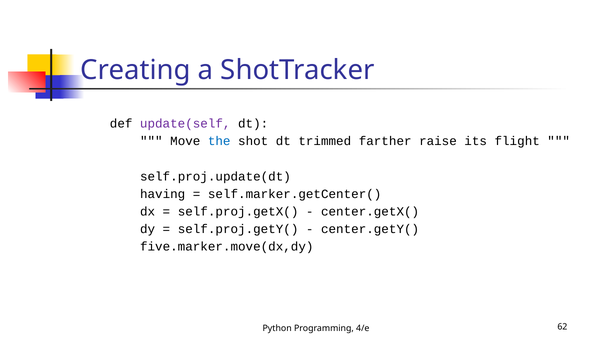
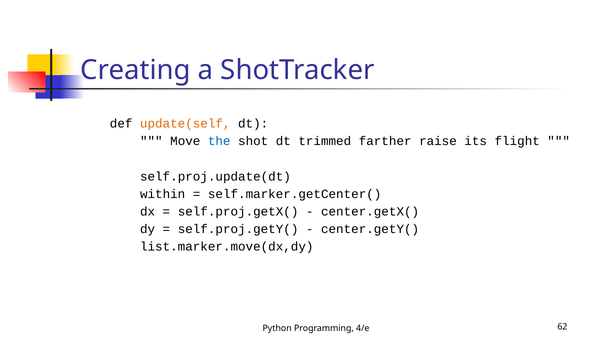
update(self colour: purple -> orange (185, 124)
having: having -> within (163, 194)
five.marker.move(dx,dy: five.marker.move(dx,dy -> list.marker.move(dx,dy (227, 246)
